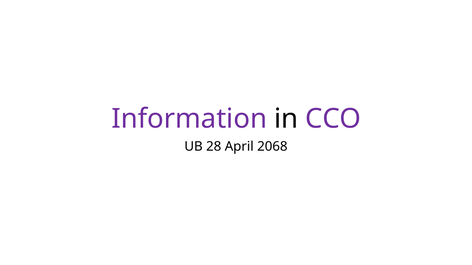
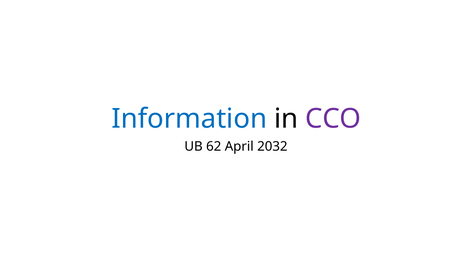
Information colour: purple -> blue (189, 119)
28: 28 -> 62 (214, 147)
2068: 2068 -> 2032 (272, 147)
